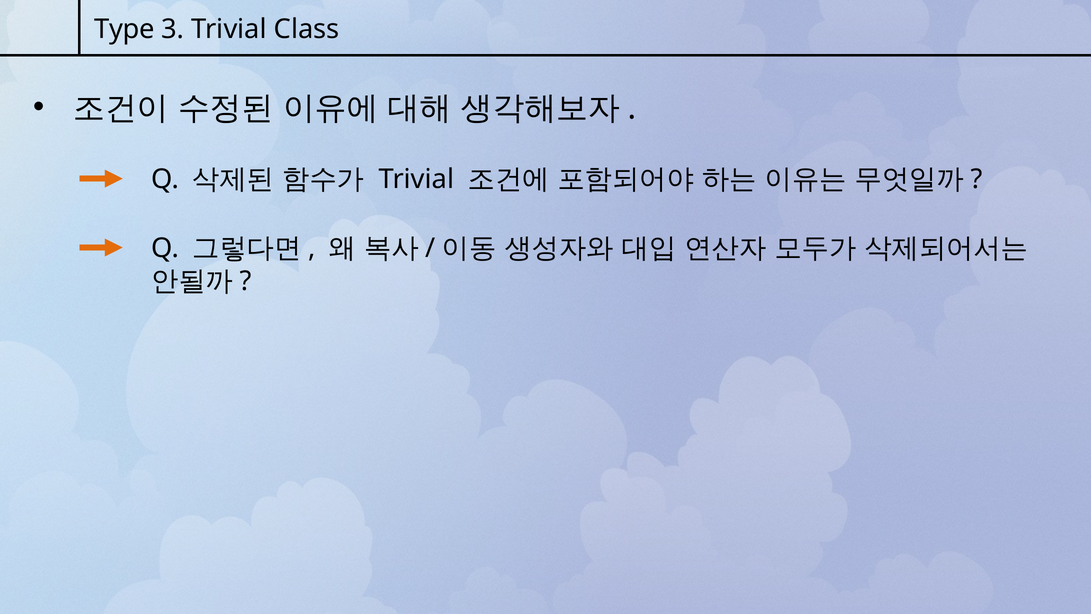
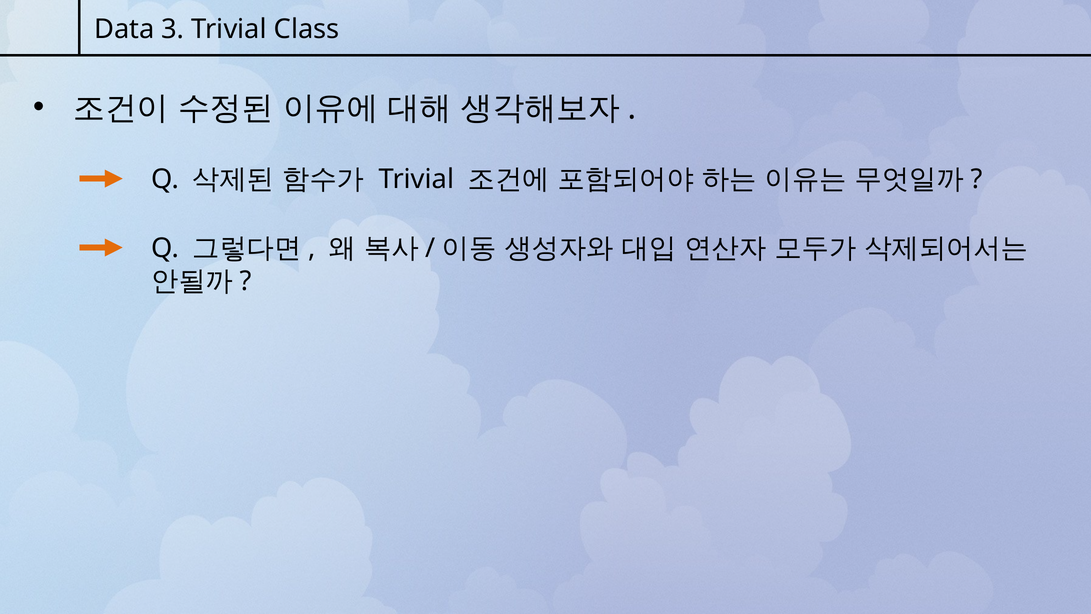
Type: Type -> Data (124, 29)
